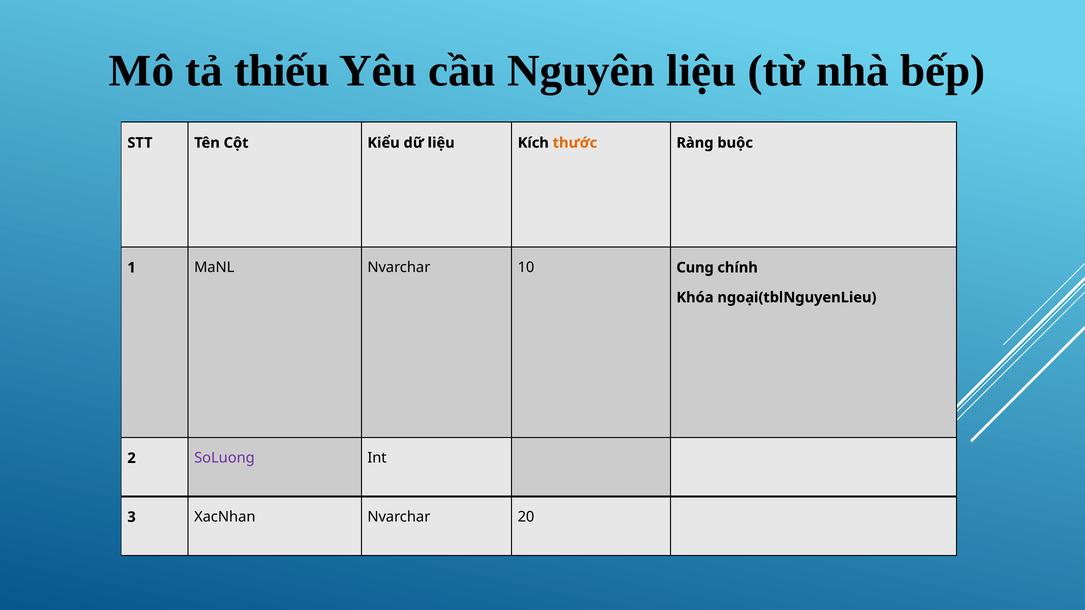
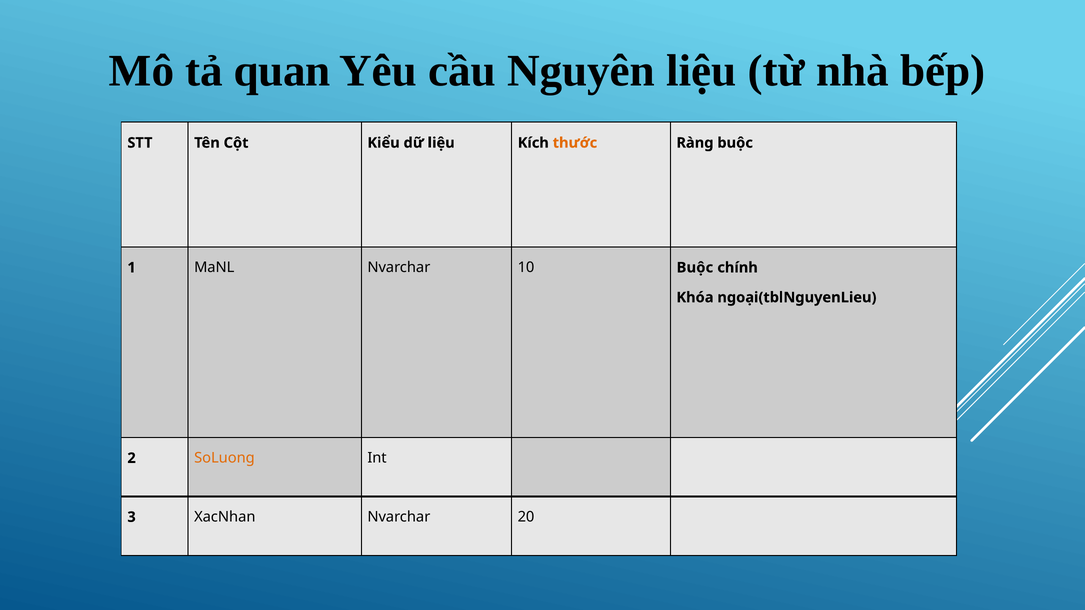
thiếu: thiếu -> quan (282, 71)
10 Cung: Cung -> Buộc (695, 268)
SoLuong colour: purple -> orange (224, 458)
